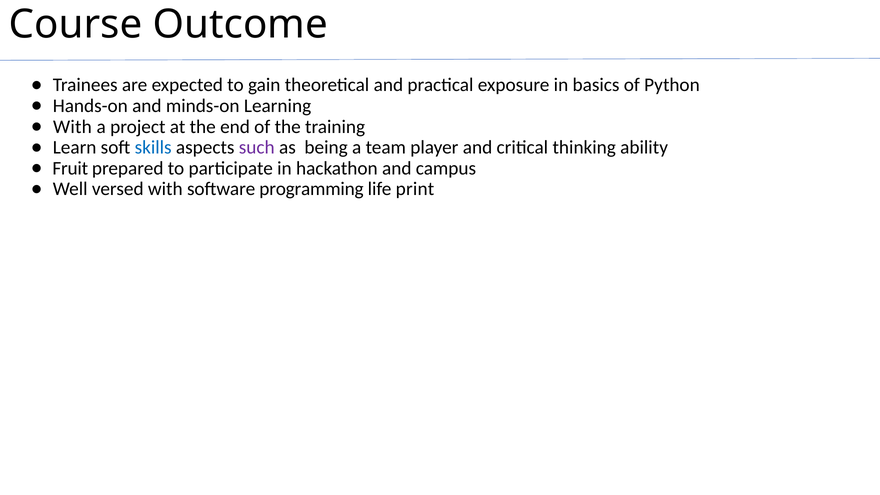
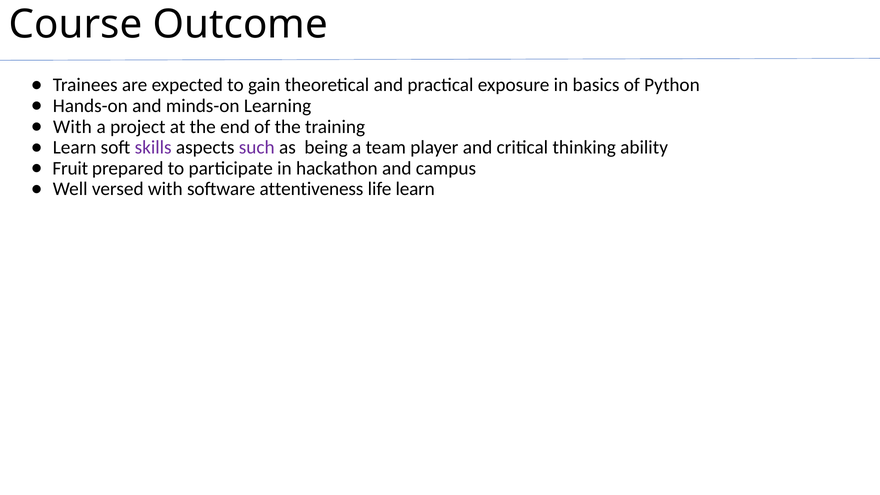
skills colour: blue -> purple (153, 147)
programming: programming -> attentiveness (311, 189)
life print: print -> learn (415, 189)
